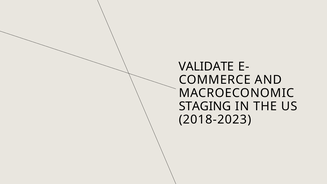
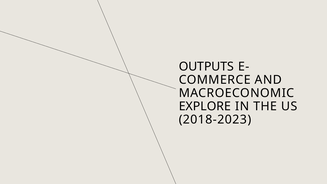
VALIDATE: VALIDATE -> OUTPUTS (206, 66)
STAGING: STAGING -> EXPLORE (205, 106)
